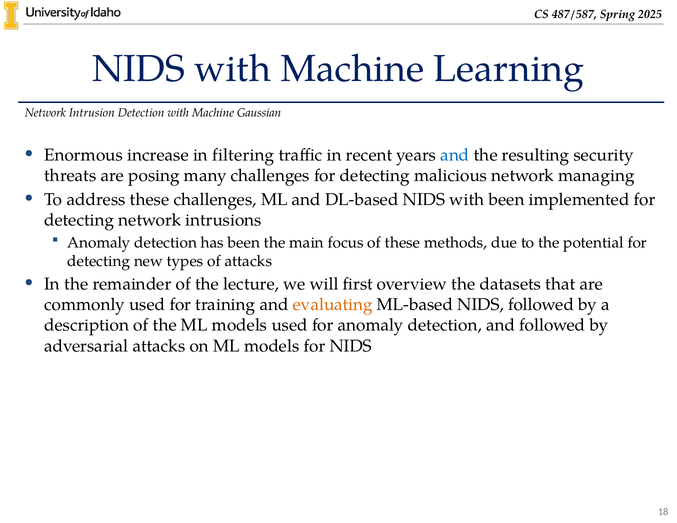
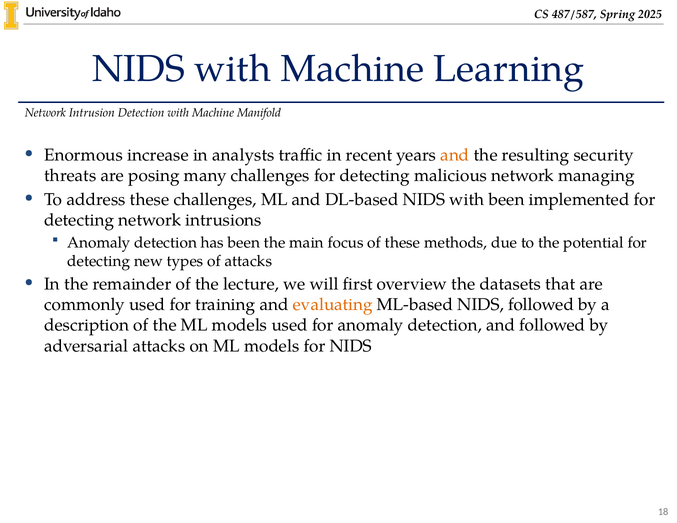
Gaussian: Gaussian -> Manifold (259, 113)
filtering: filtering -> analysts (243, 155)
and colour: blue -> orange (455, 155)
